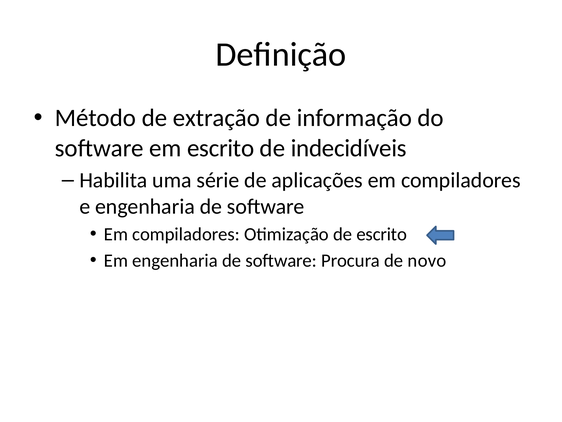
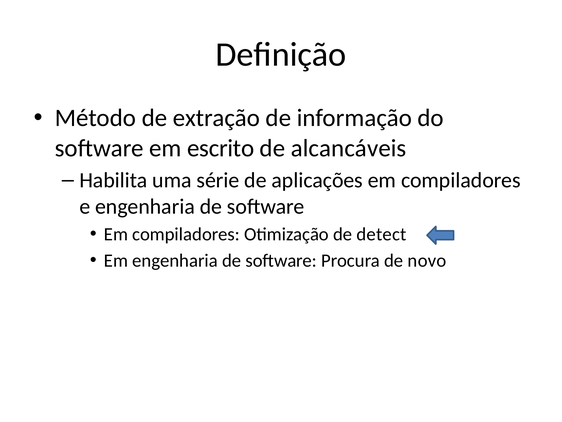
indecidíveis: indecidíveis -> alcancáveis (349, 148)
de escrito: escrito -> detect (381, 234)
